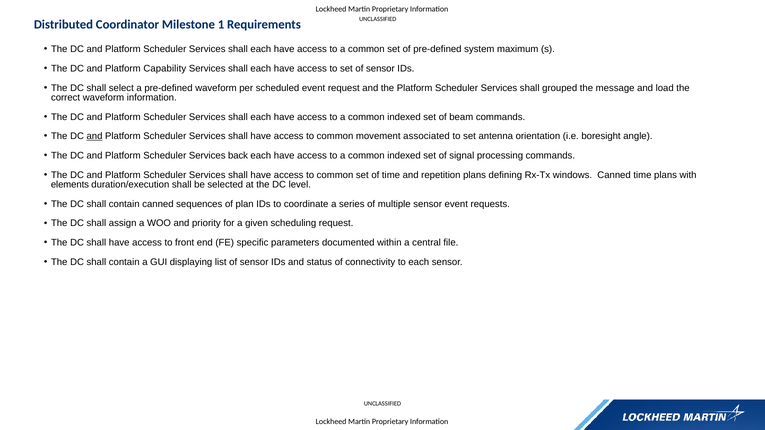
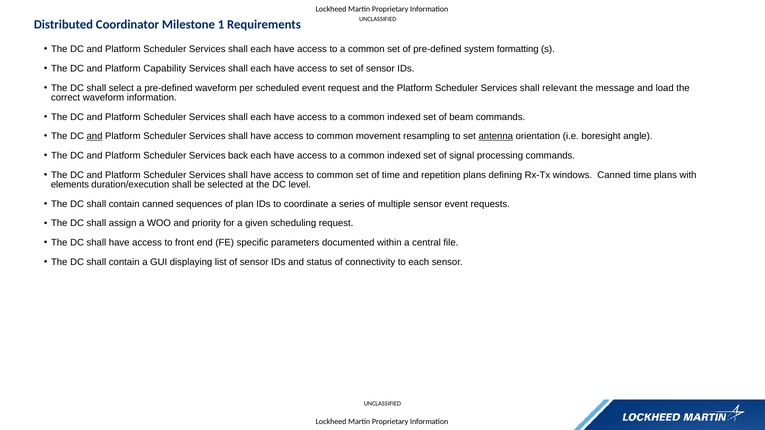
maximum: maximum -> formatting (518, 49)
grouped: grouped -> relevant (560, 88)
associated: associated -> resampling (427, 136)
antenna underline: none -> present (496, 136)
